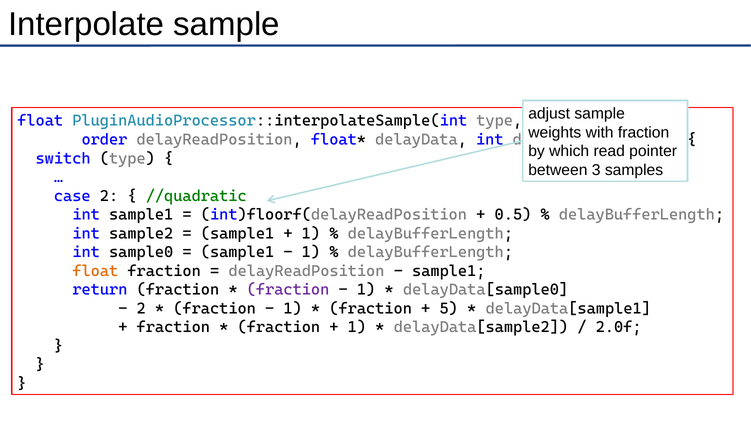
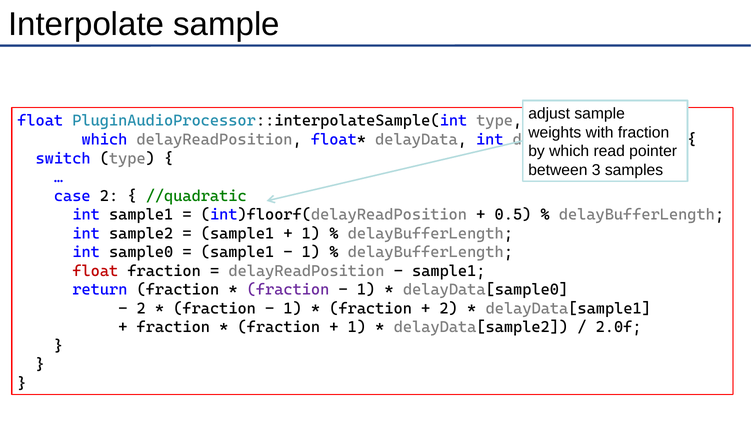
order: order -> which (104, 140)
float colour: orange -> red (95, 271)
5: 5 -> 2 (449, 309)
